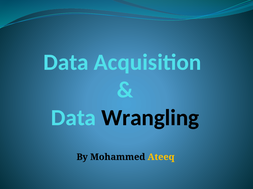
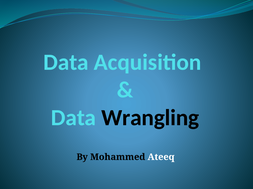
Ateeq colour: yellow -> white (161, 158)
